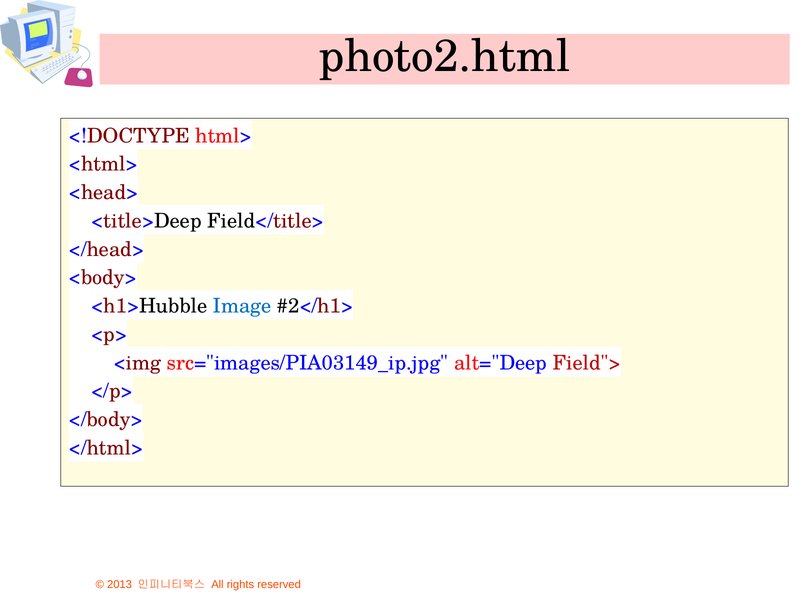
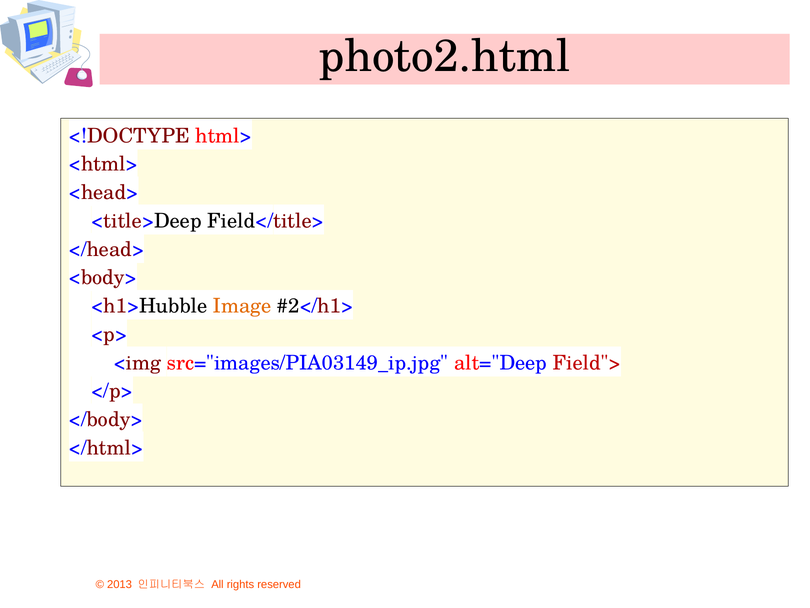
Image colour: blue -> orange (242, 306)
